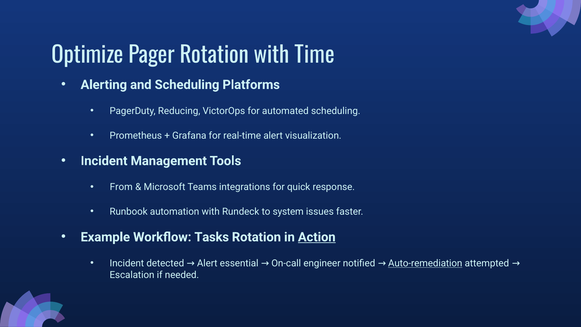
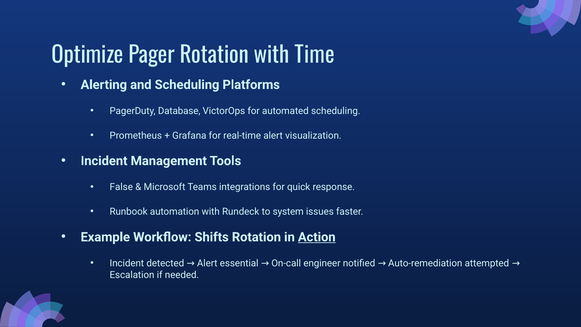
Reducing: Reducing -> Database (179, 111)
From: From -> False (121, 187)
Tasks: Tasks -> Shifts (212, 237)
Auto-remediation underline: present -> none (425, 263)
